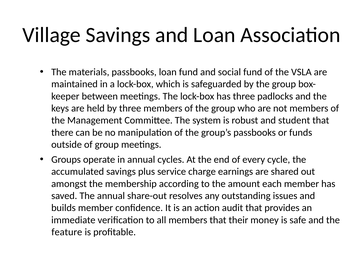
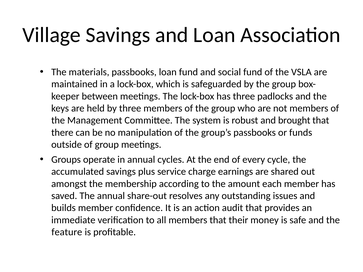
student: student -> brought (294, 121)
